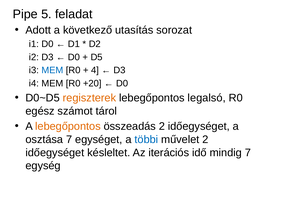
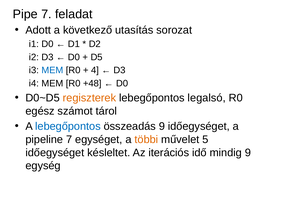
Pipe 5: 5 -> 7 (46, 14)
+20: +20 -> +48 (92, 83)
lebegőpontos colour: orange -> blue (68, 126)
összeadás 2: 2 -> 9 (162, 126)
osztása: osztása -> pipeline (44, 139)
többi colour: blue -> orange (146, 139)
művelet 2: 2 -> 5 (205, 139)
mindig 7: 7 -> 9 (248, 152)
